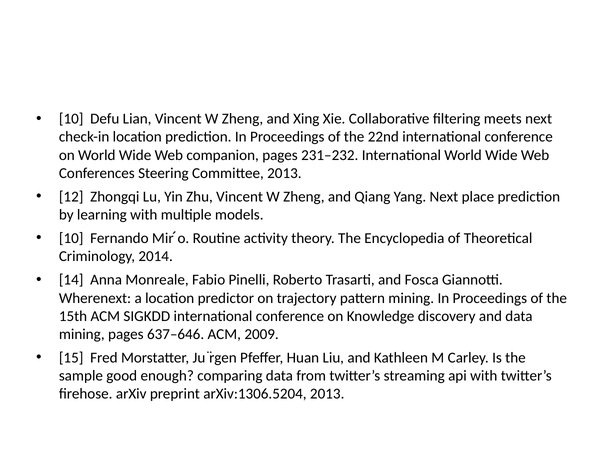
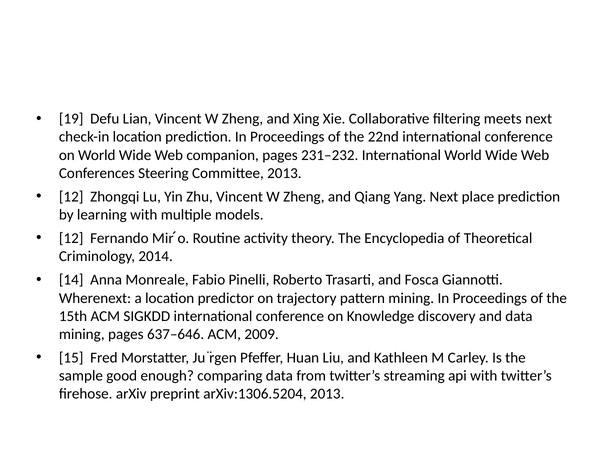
10: 10 -> 19 (71, 119)
10: 10 -> 12 (71, 238)
